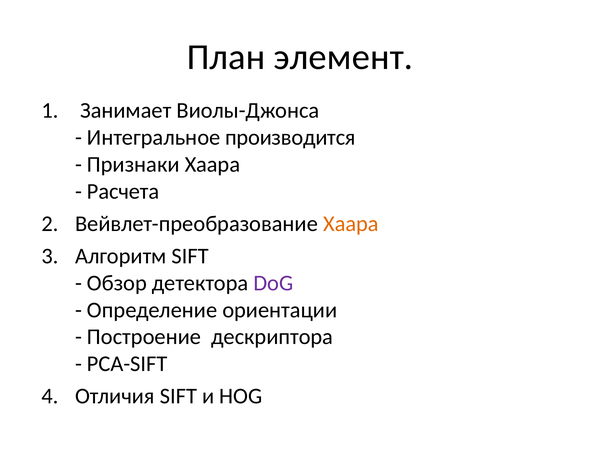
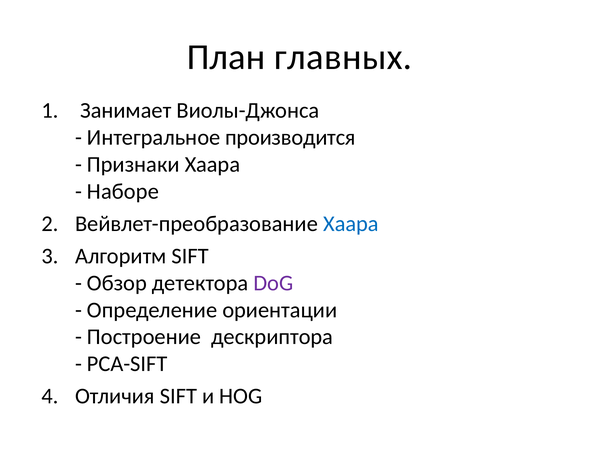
элемент: элемент -> главных (343, 57)
Расчета: Расчета -> Наборе (123, 192)
Хаара colour: orange -> blue (351, 224)
